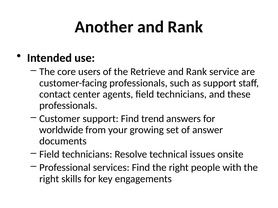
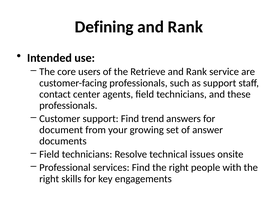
Another: Another -> Defining (104, 27)
worldwide: worldwide -> document (61, 130)
